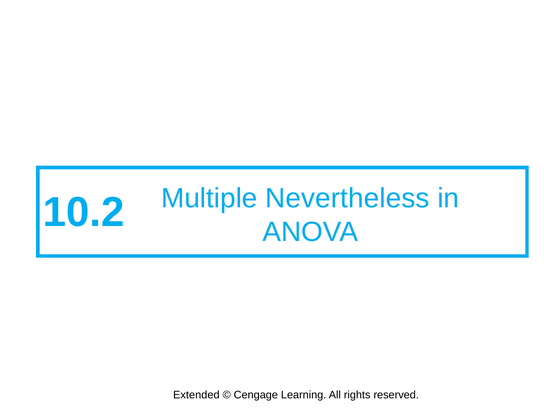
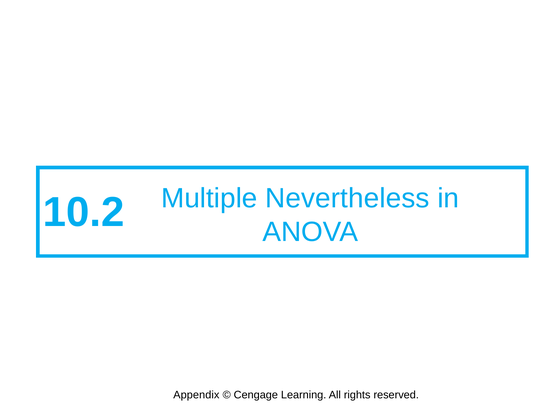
Extended: Extended -> Appendix (196, 395)
